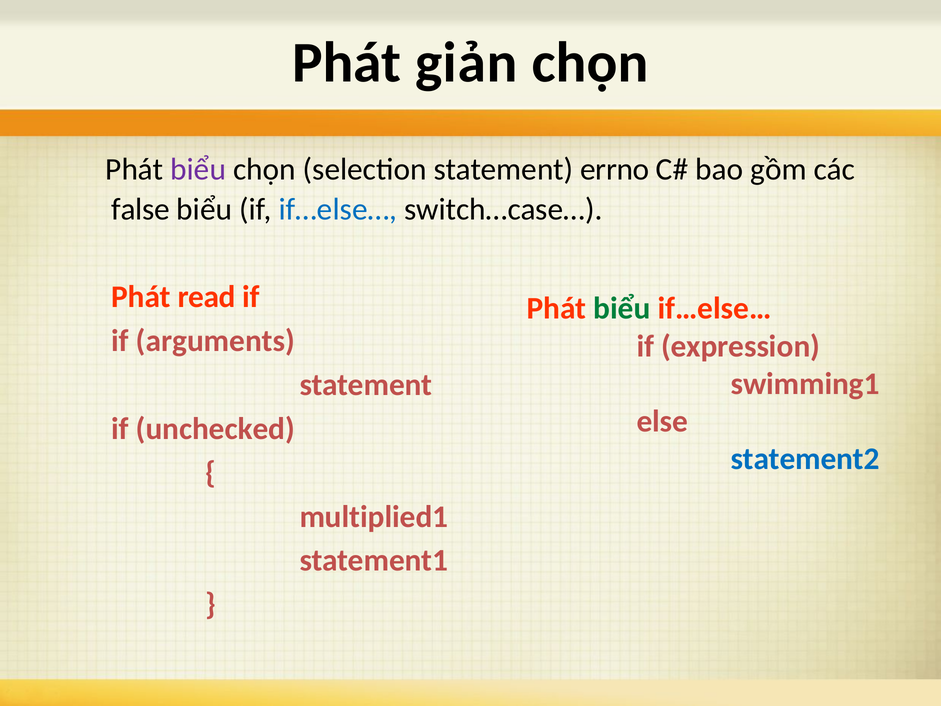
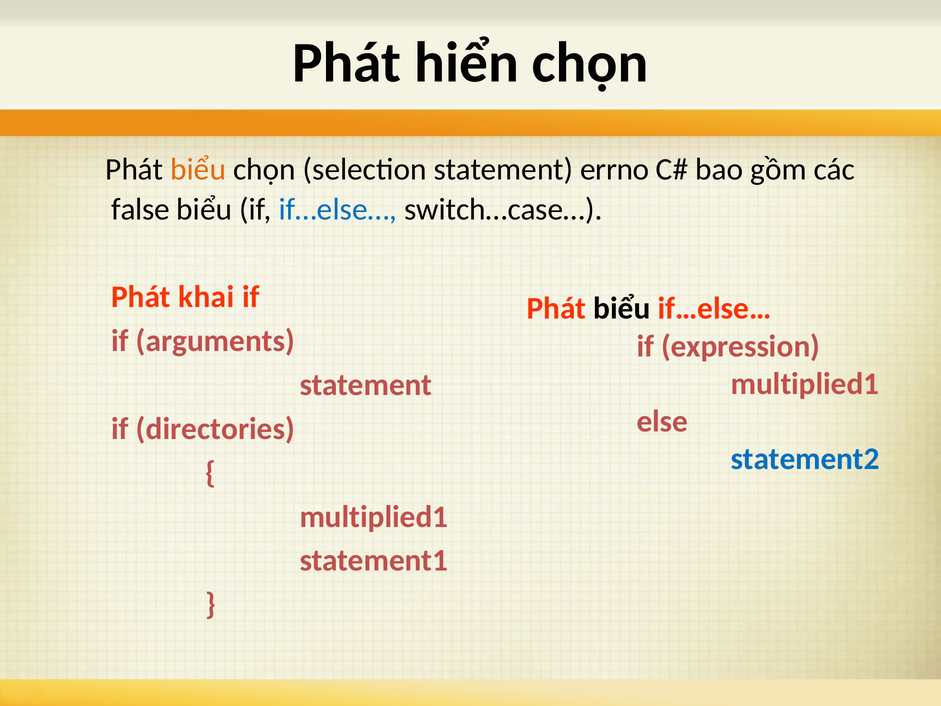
giản: giản -> hiển (467, 63)
biểu colour: purple -> orange (198, 169)
read: read -> khai (206, 297)
biểu colour: green -> black (622, 308)
swimming1: swimming1 -> multiplied1 (805, 384)
unchecked: unchecked -> directories (215, 429)
